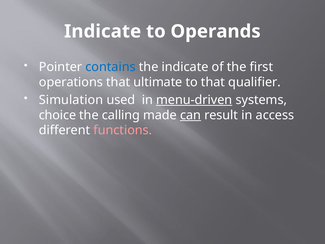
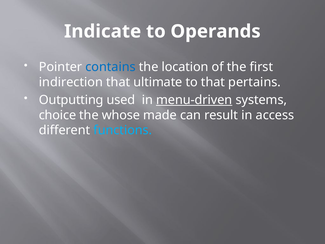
the indicate: indicate -> location (185, 67)
operations: operations -> indirection (71, 82)
qualifier: qualifier -> pertains (255, 82)
Simulation: Simulation -> Outputting (71, 100)
calling: calling -> whose (121, 115)
can underline: present -> none (191, 115)
functions colour: pink -> light blue (123, 130)
